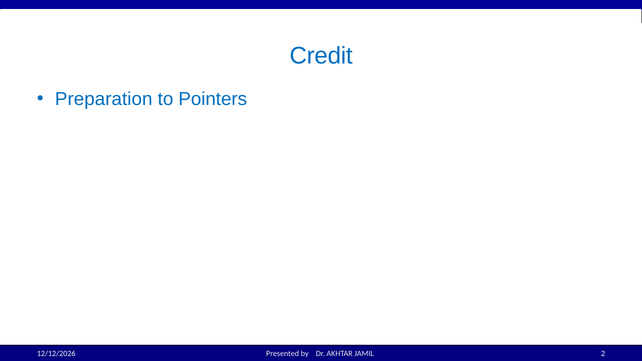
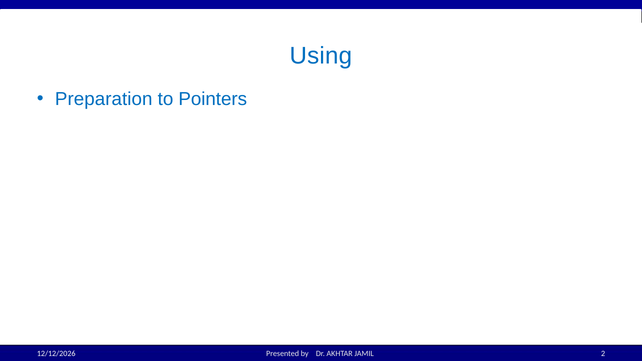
Credit: Credit -> Using (321, 56)
